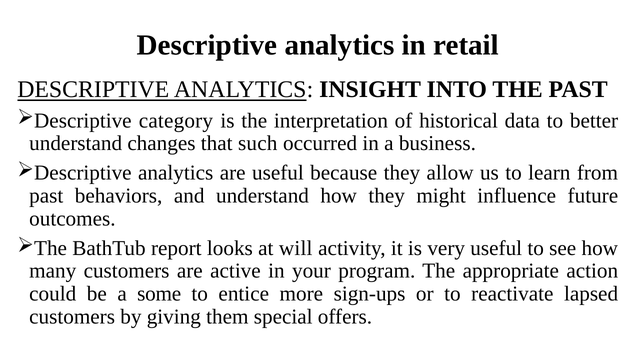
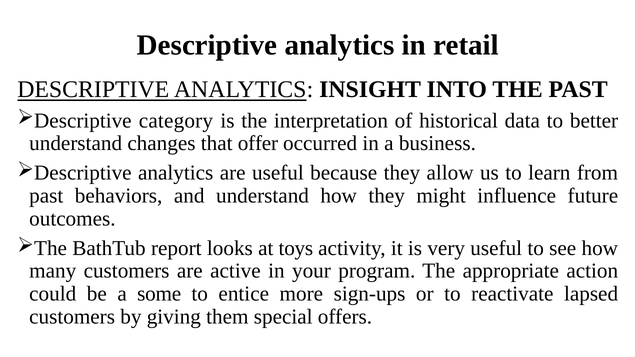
such: such -> offer (258, 144)
will: will -> toys (296, 248)
